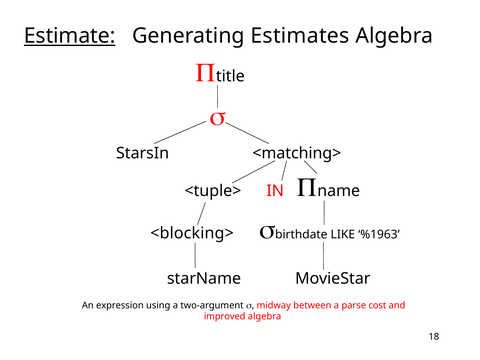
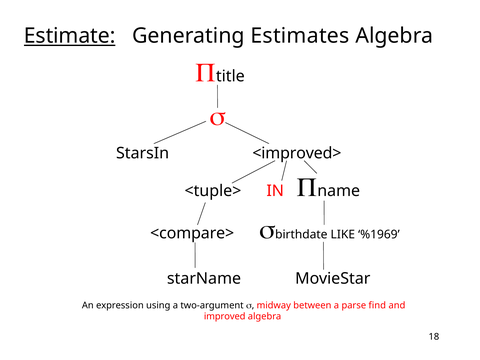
<matching>: <matching> -> <improved> (297, 153)
<blocking>: <blocking> -> <compare> (192, 233)
%1963: %1963 -> %1969 (379, 235)
cost: cost -> find (377, 305)
